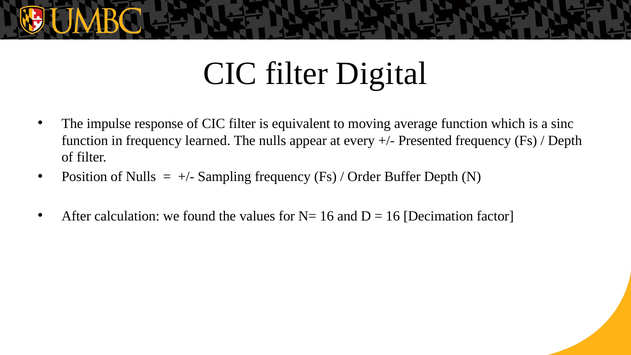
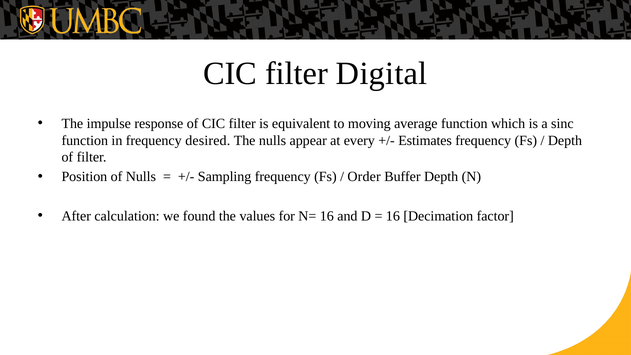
learned: learned -> desired (208, 140)
Presented: Presented -> Estimates (425, 140)
